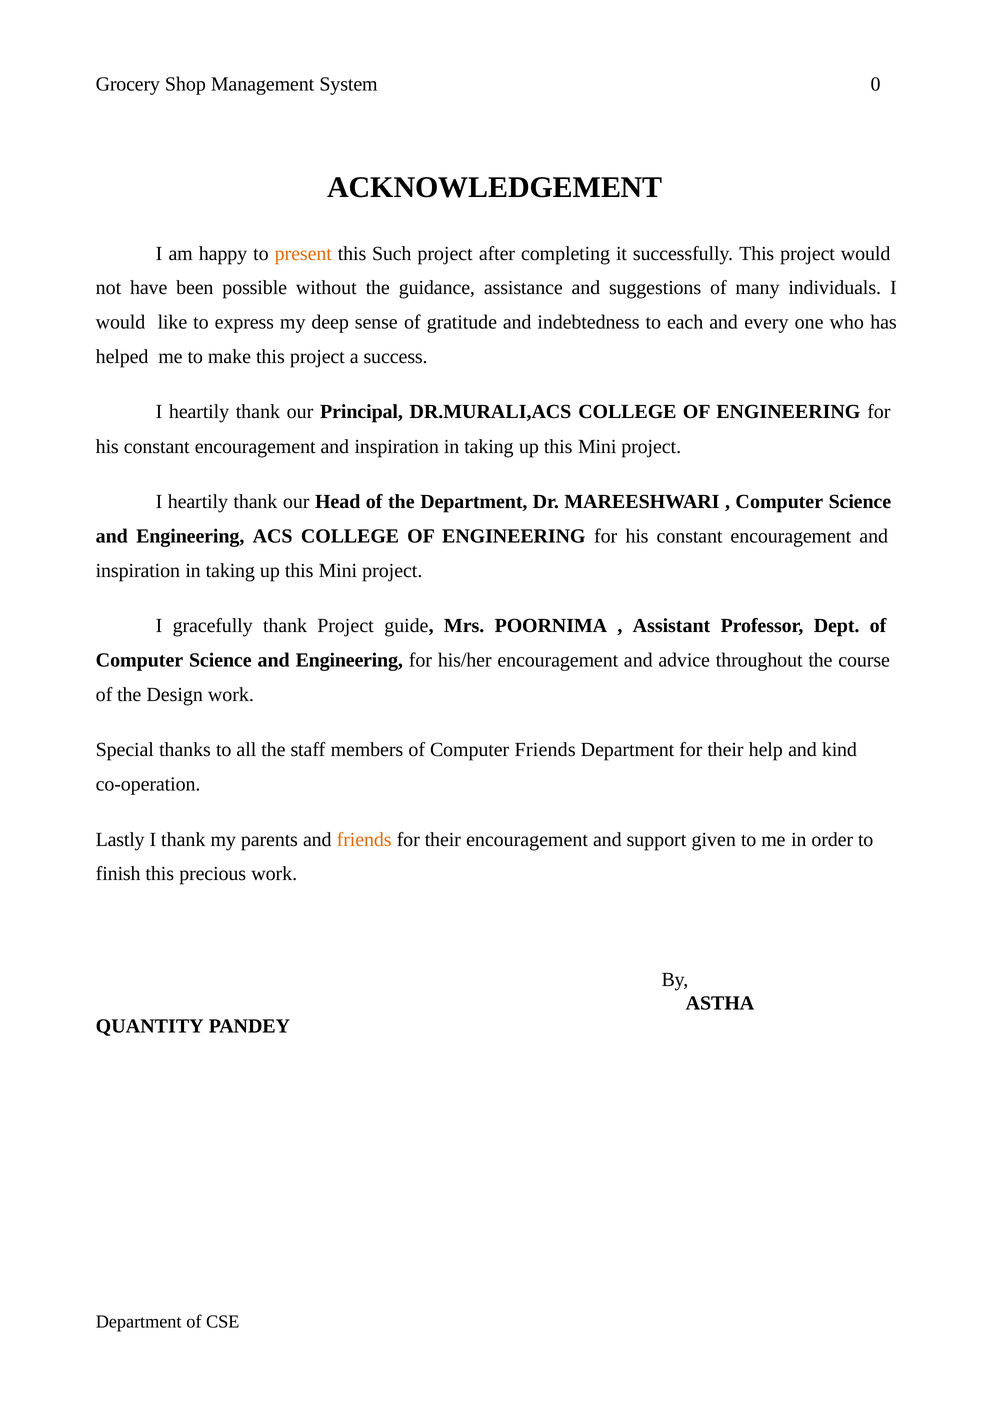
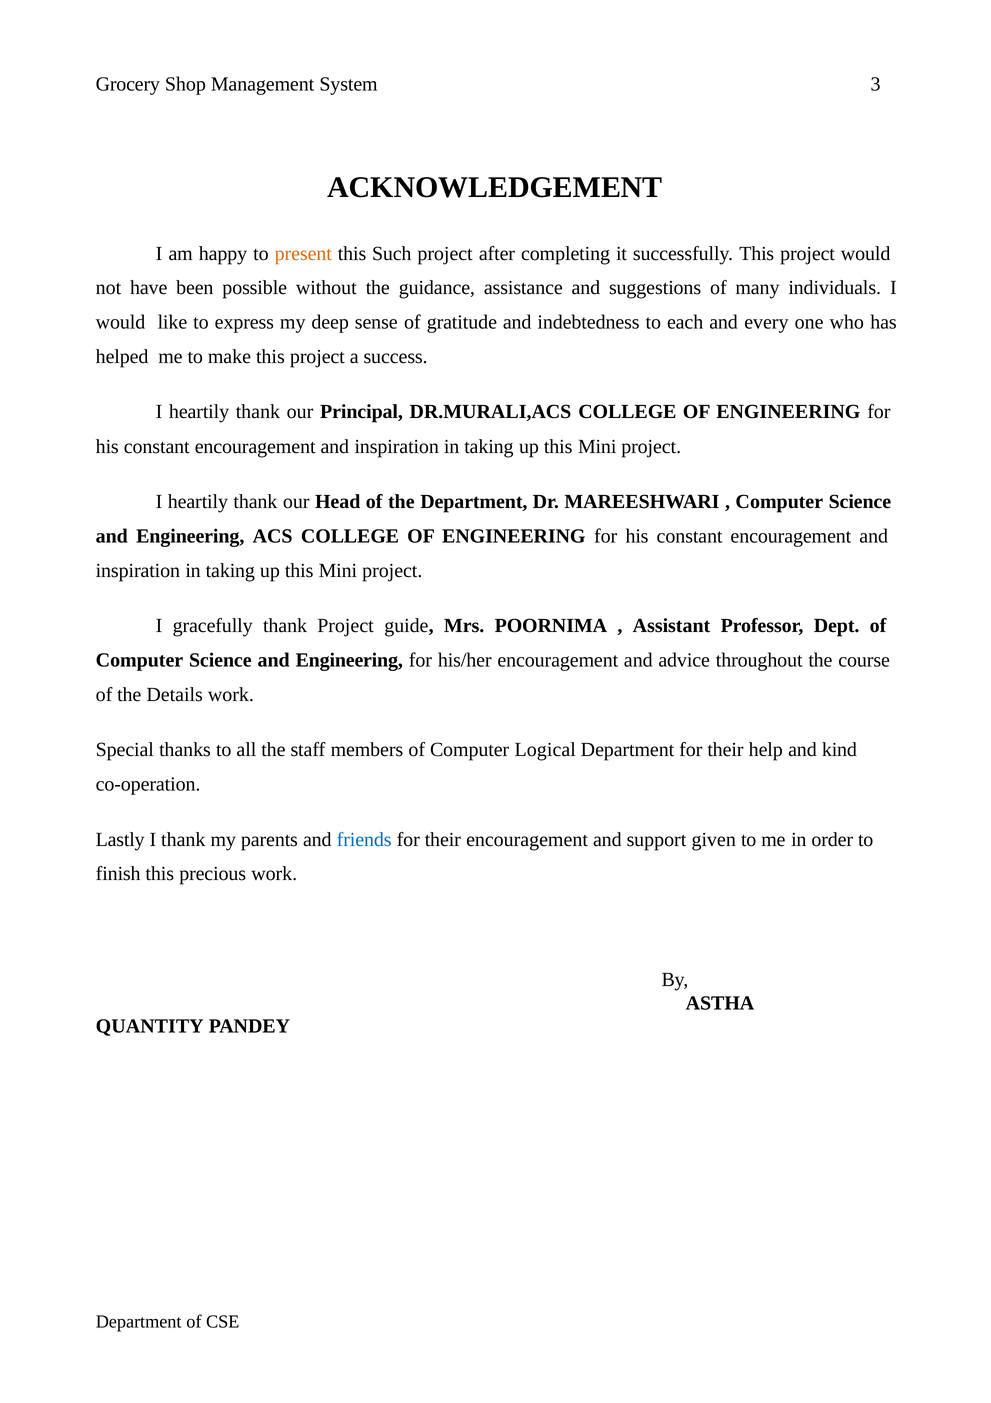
0: 0 -> 3 (876, 84)
Design: Design -> Details (175, 694)
Computer Friends: Friends -> Logical (545, 749)
friends colour: orange -> blue (364, 839)
